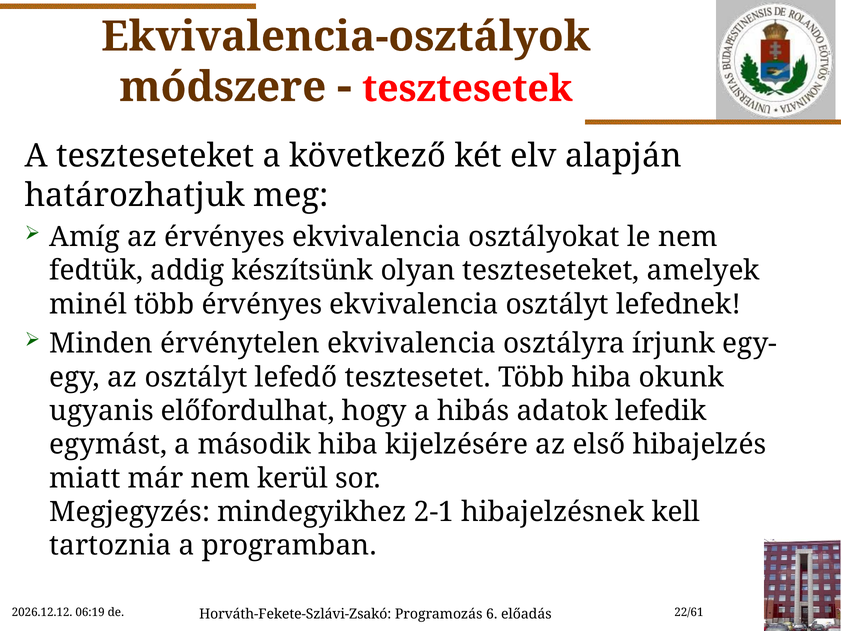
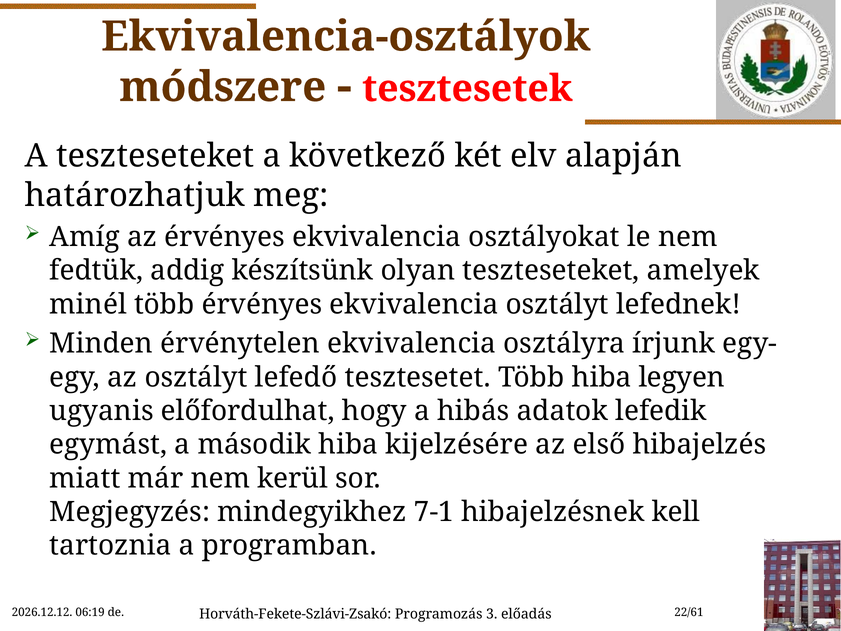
okunk: okunk -> legyen (682, 377)
2-1: 2-1 -> 7-1 (434, 512)
6: 6 -> 3 (492, 614)
